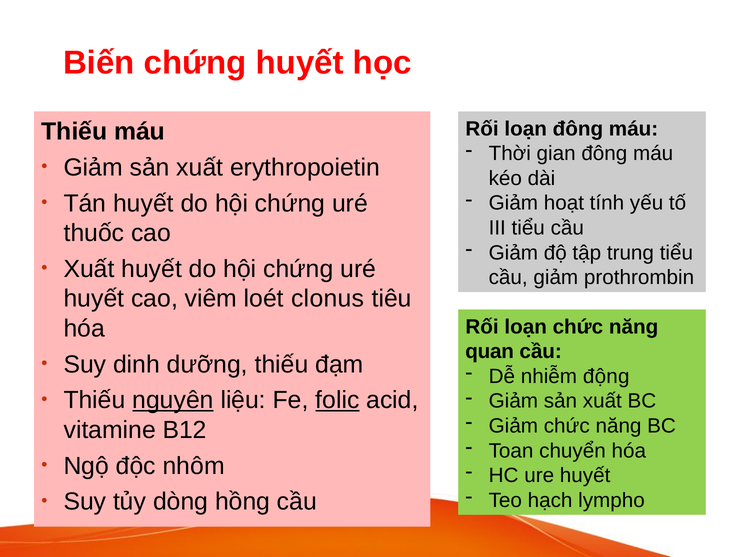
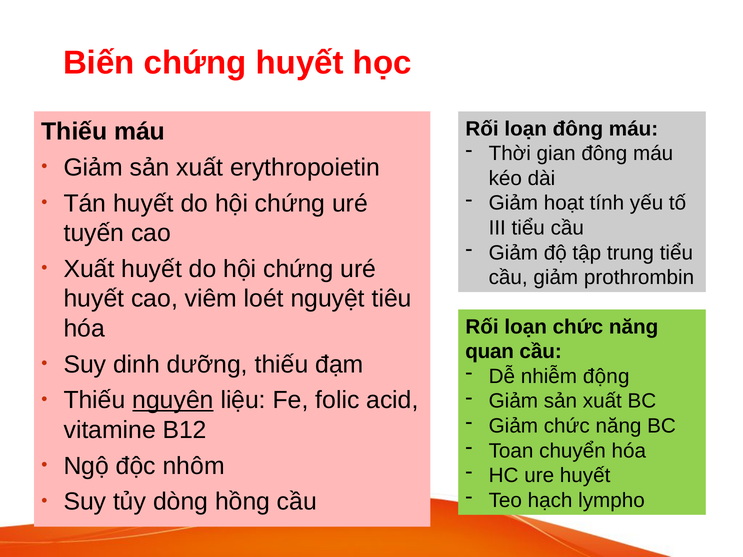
thuốc: thuốc -> tuyến (94, 233)
clonus: clonus -> nguyệt (328, 299)
folic underline: present -> none (337, 400)
